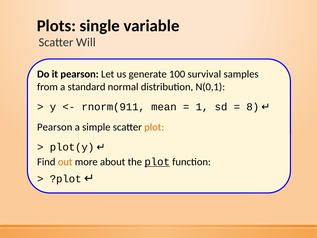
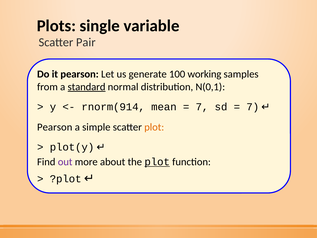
Will: Will -> Pair (86, 42)
survival: survival -> working (204, 74)
standard underline: none -> present (87, 87)
rnorm(911: rnorm(911 -> rnorm(914 (113, 107)
1: 1 -> 7 (202, 107)
8: 8 -> 7 (253, 107)
out colour: orange -> purple (65, 162)
